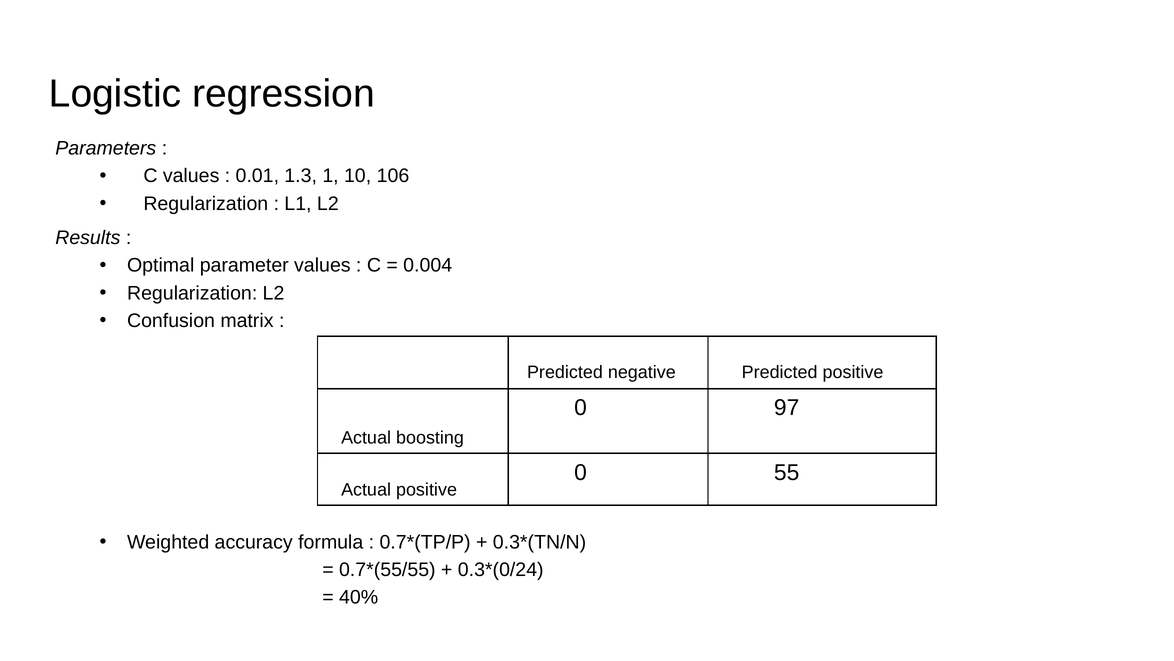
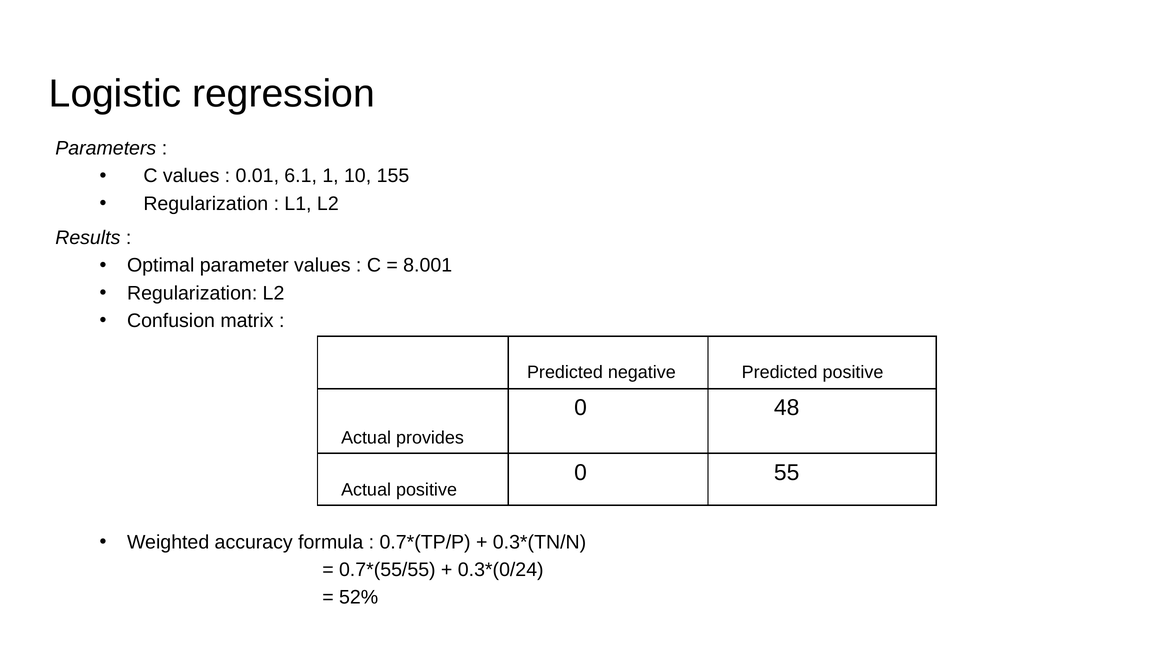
1.3: 1.3 -> 6.1 (301, 176)
106: 106 -> 155 (393, 176)
0.004: 0.004 -> 8.001 (428, 265)
97: 97 -> 48 (787, 407)
boosting: boosting -> provides (430, 437)
40%: 40% -> 52% (359, 597)
